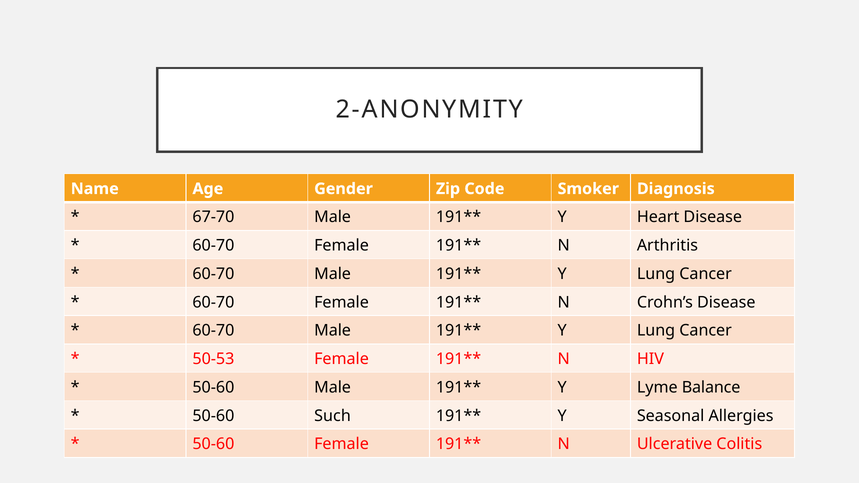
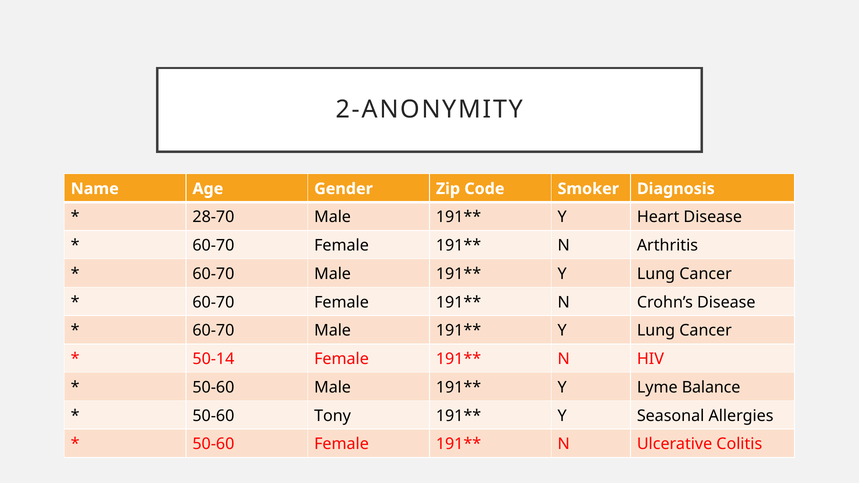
67-70: 67-70 -> 28-70 (213, 217)
50-53: 50-53 -> 50-14 (213, 359)
Such: Such -> Tony (333, 416)
